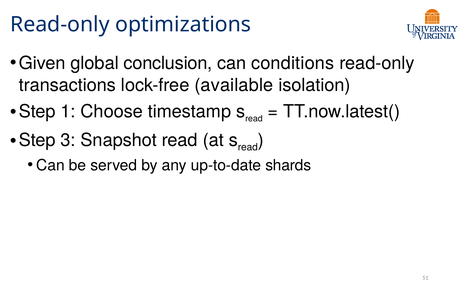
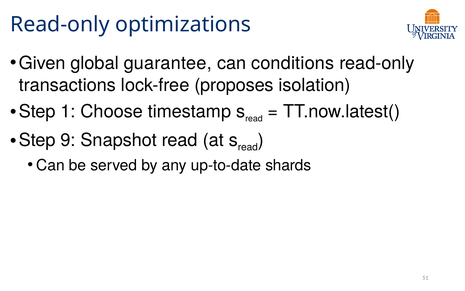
conclusion: conclusion -> guarantee (168, 63)
available: available -> proposes (234, 85)
3: 3 -> 9 (68, 140)
